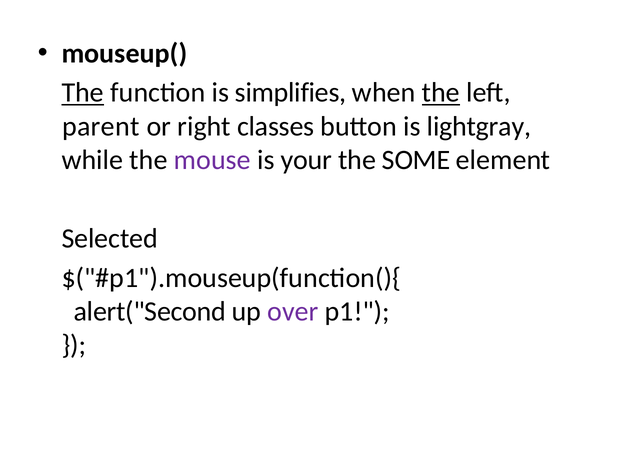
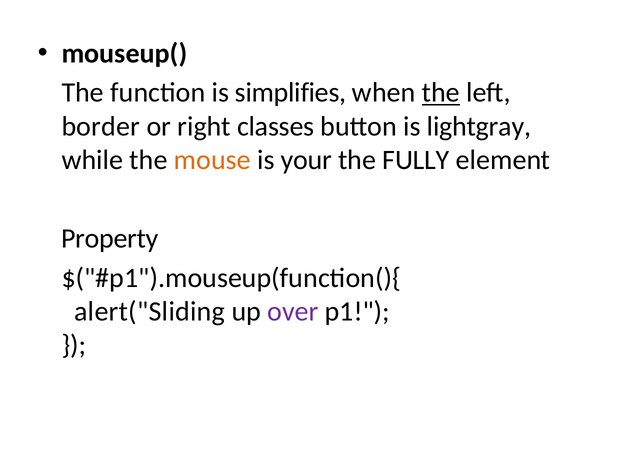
The underline: present -> none (83, 93)
parent: parent -> border (101, 126)
mouse colour: purple -> orange (212, 160)
SOME: SOME -> FULLY (416, 160)
Selected: Selected -> Property (110, 239)
alert("Second: alert("Second -> alert("Sliding (150, 312)
